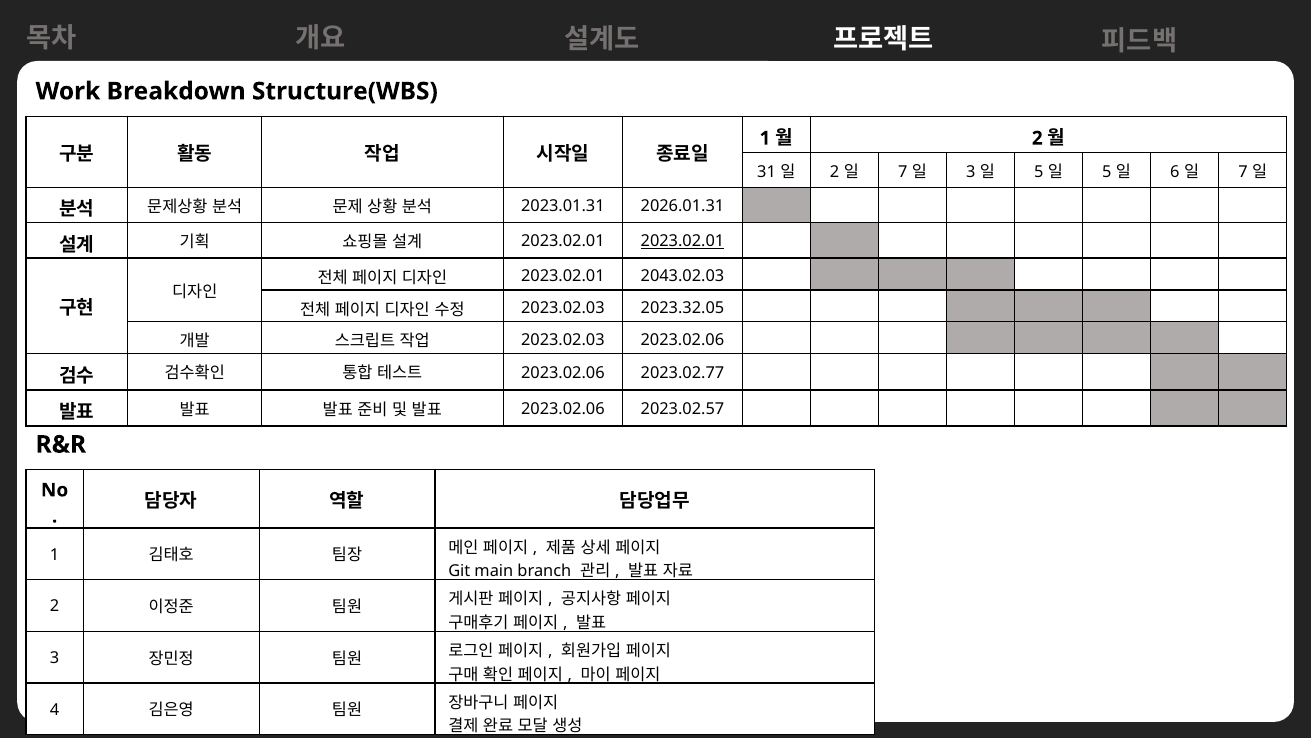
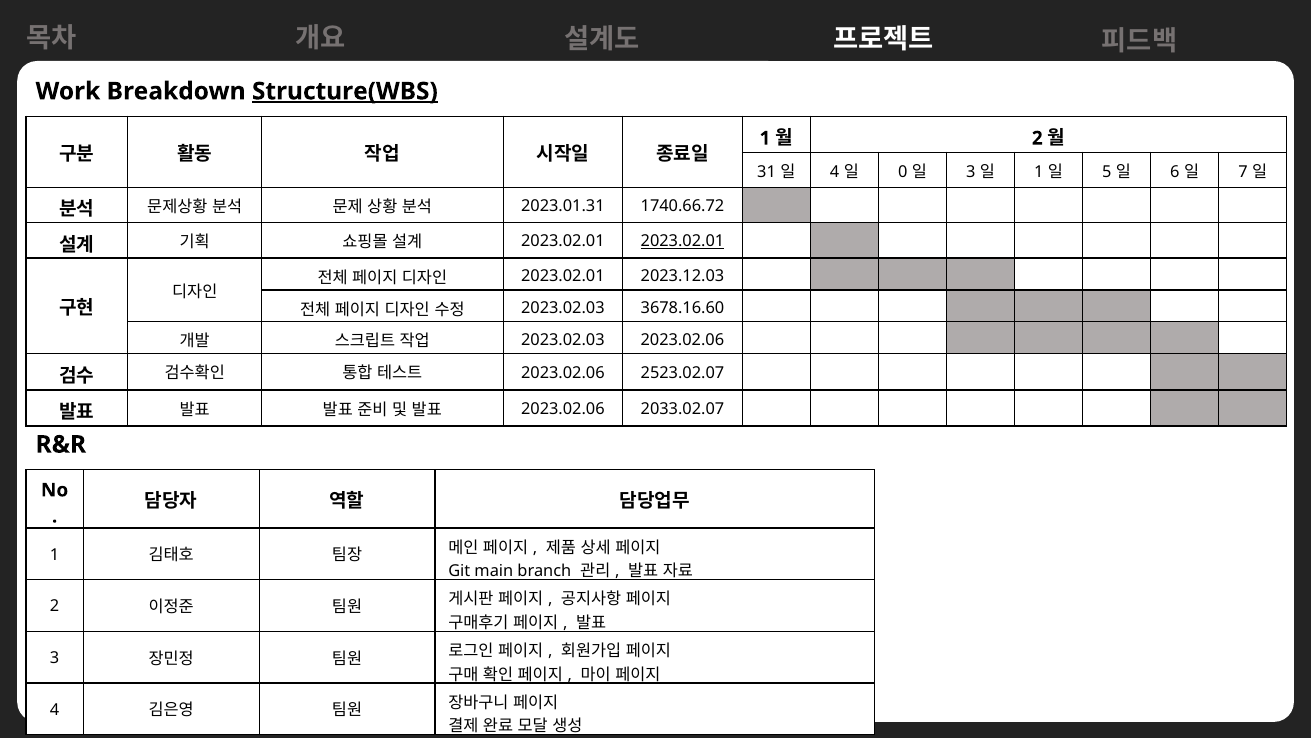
Structure(WBS underline: none -> present (345, 91)
2: 2 -> 4 (835, 172)
7: 7 -> 0 (903, 172)
5: 5 -> 1 (1039, 172)
2026.01.31: 2026.01.31 -> 1740.66.72 (682, 206)
2043.02.03: 2043.02.03 -> 2023.12.03 (682, 276)
2023.32.05: 2023.32.05 -> 3678.16.60 (682, 308)
2023.02.77: 2023.02.77 -> 2523.02.07 (682, 373)
2023.02.57: 2023.02.57 -> 2033.02.07 (682, 409)
